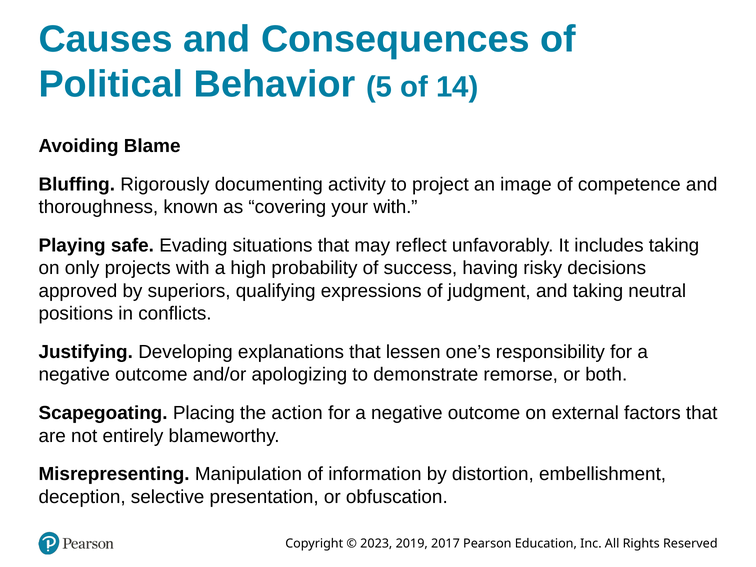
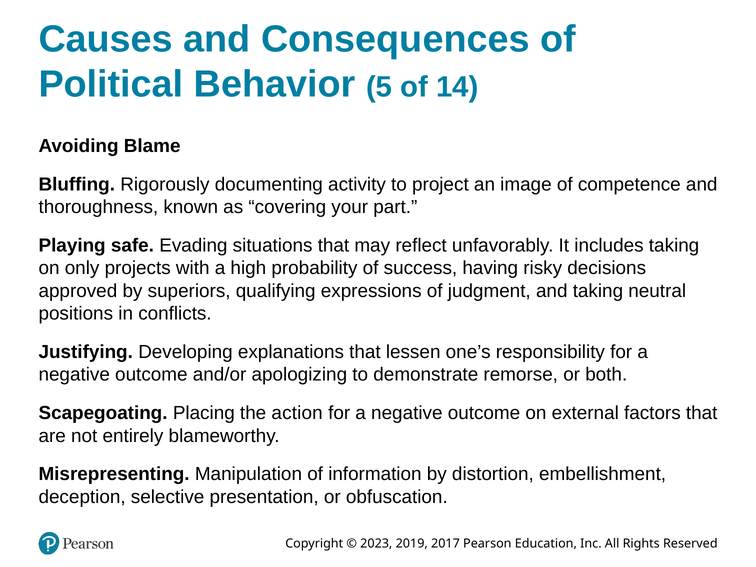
your with: with -> part (395, 207)
